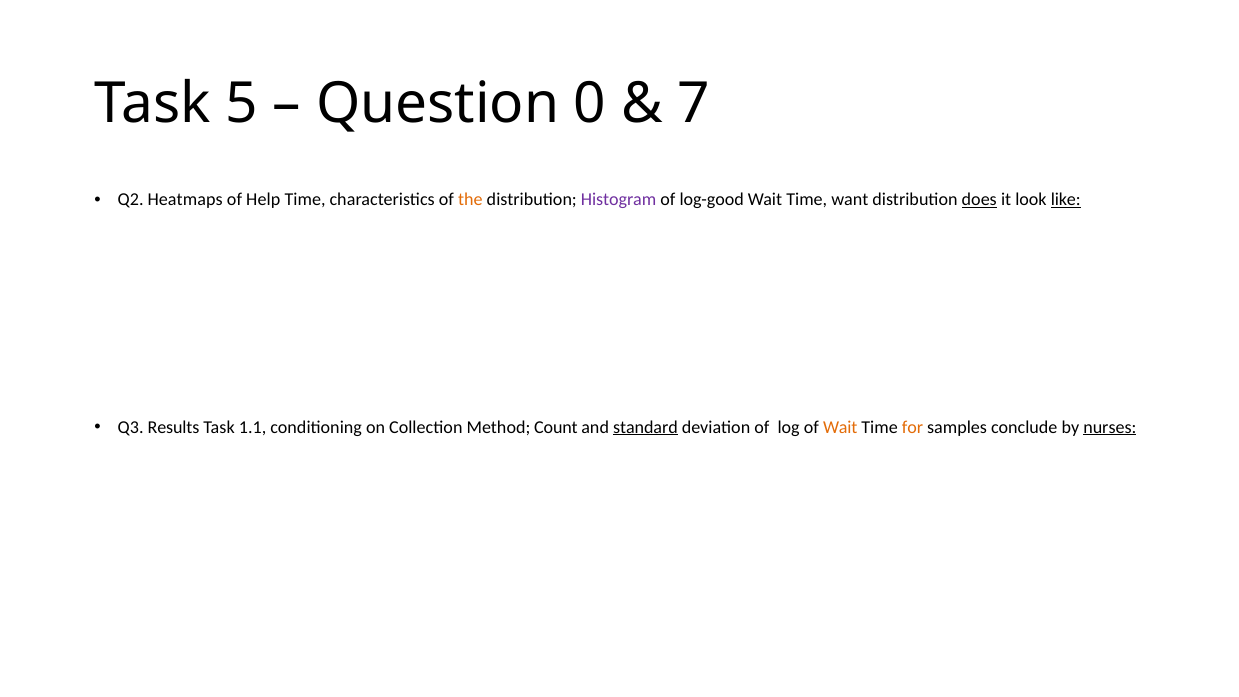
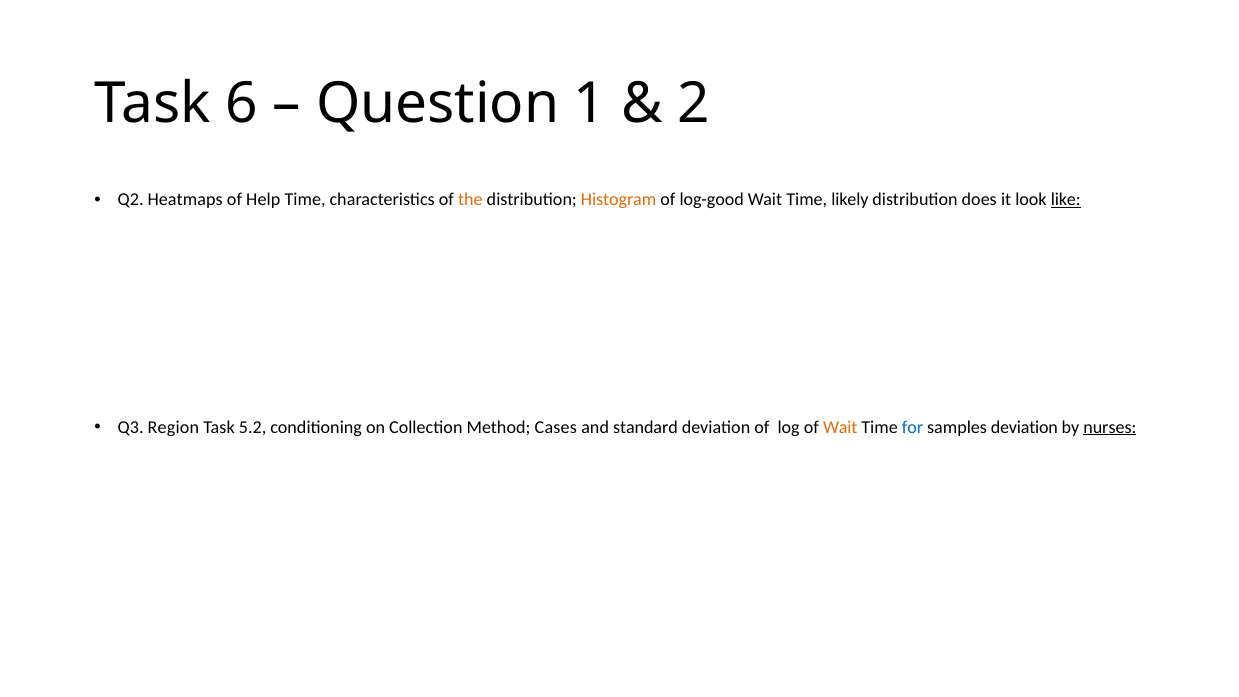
5: 5 -> 6 (242, 104)
0: 0 -> 1 (590, 104)
7: 7 -> 2 (694, 104)
Histogram colour: purple -> orange (619, 200)
want: want -> likely (850, 200)
does underline: present -> none (979, 200)
Results: Results -> Region (173, 427)
1.1: 1.1 -> 5.2 (253, 427)
Count: Count -> Cases (556, 427)
standard underline: present -> none (645, 427)
for colour: orange -> blue (912, 427)
samples conclude: conclude -> deviation (1024, 427)
